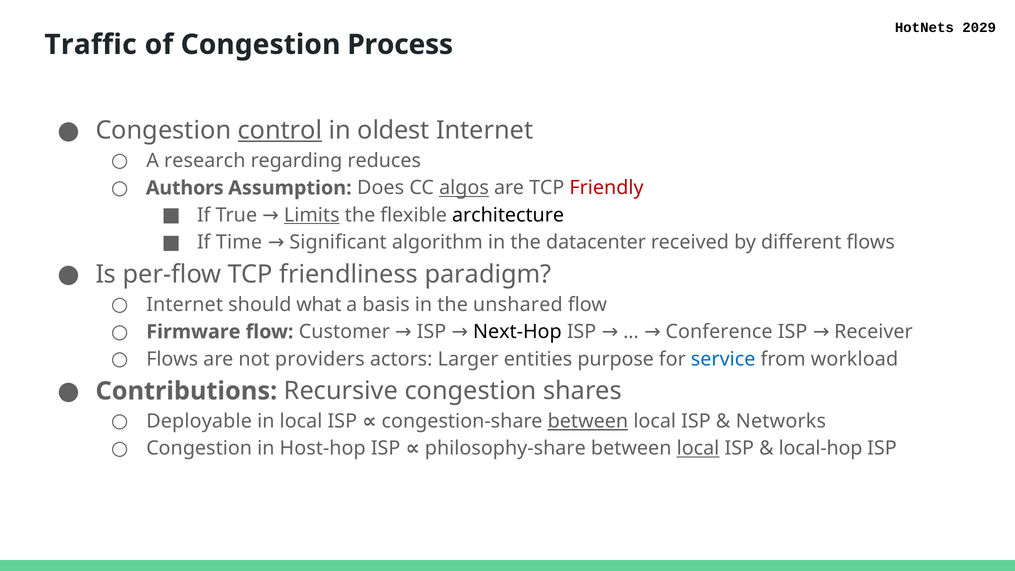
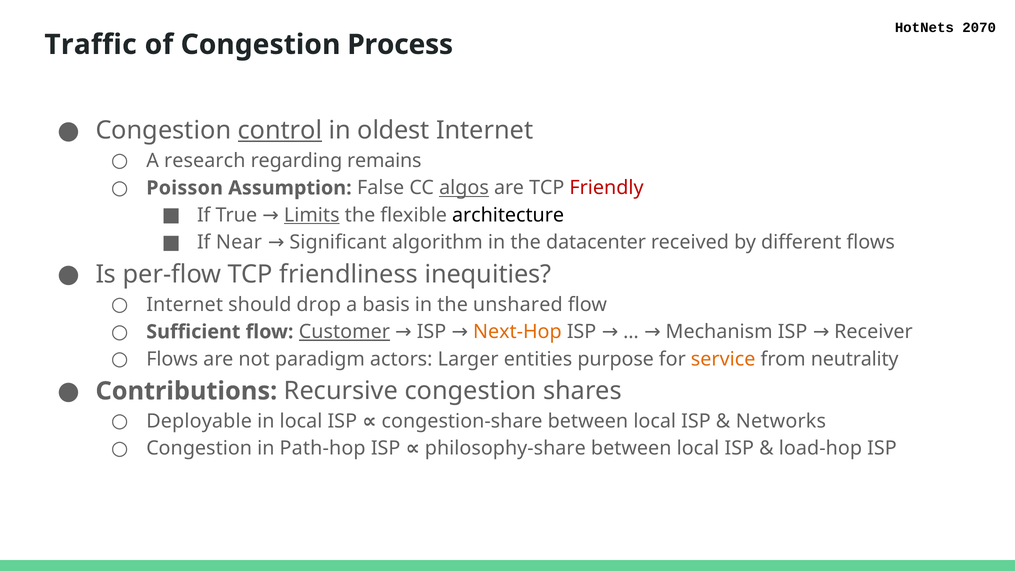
2029: 2029 -> 2070 (979, 28)
reduces: reduces -> remains (384, 161)
Authors: Authors -> Poisson (185, 188)
Does: Does -> False (381, 188)
Time: Time -> Near (239, 242)
paradigm: paradigm -> inequities (488, 274)
what: what -> drop (319, 305)
Firmware: Firmware -> Sufficient (193, 332)
Customer underline: none -> present (344, 332)
Next-Hop colour: black -> orange (517, 332)
Conference: Conference -> Mechanism (719, 332)
providers: providers -> paradigm (320, 359)
service colour: blue -> orange (723, 359)
workload: workload -> neutrality (855, 359)
between underline: present -> none (588, 421)
Host-hop: Host-hop -> Path-hop (323, 448)
local underline: present -> none (698, 448)
local-hop: local-hop -> load-hop (820, 448)
